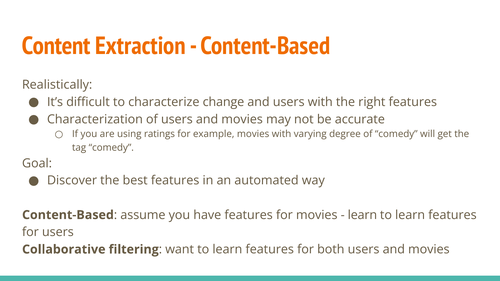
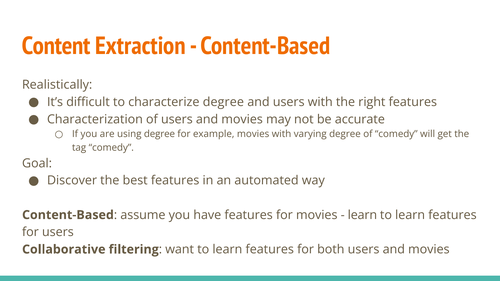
characterize change: change -> degree (223, 102)
using ratings: ratings -> degree (159, 134)
